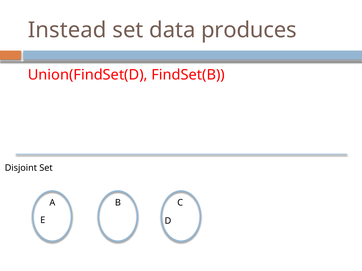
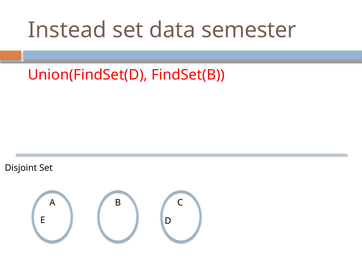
produces: produces -> semester (249, 30)
